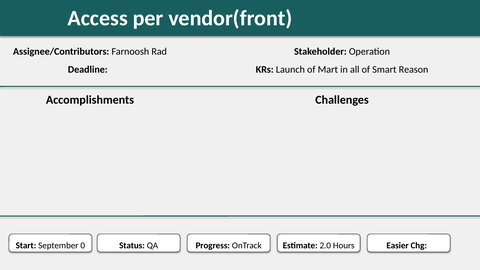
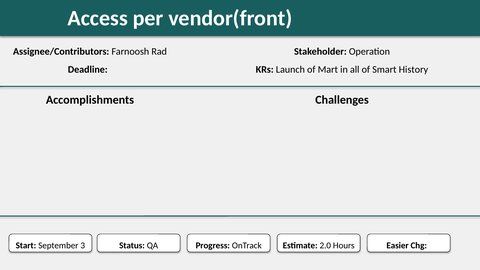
Reason: Reason -> History (413, 70)
0: 0 -> 3 (83, 245)
